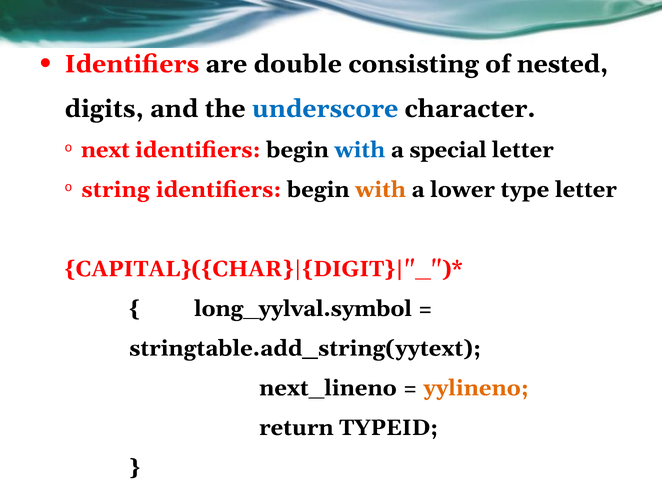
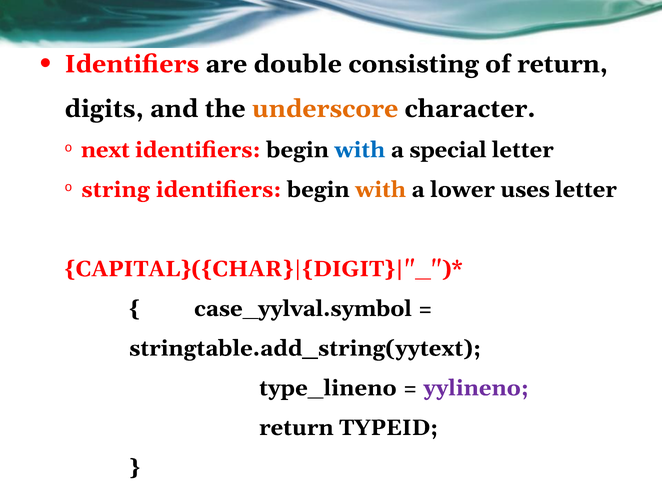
of nested: nested -> return (562, 64)
underscore colour: blue -> orange (325, 109)
type: type -> uses (525, 190)
long_yylval.symbol: long_yylval.symbol -> case_yylval.symbol (303, 309)
next_lineno: next_lineno -> type_lineno (328, 388)
yylineno colour: orange -> purple (476, 388)
